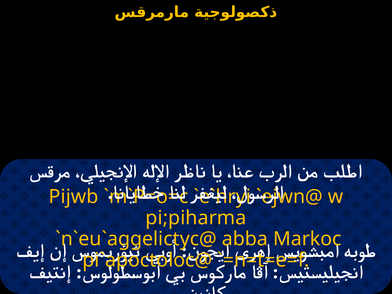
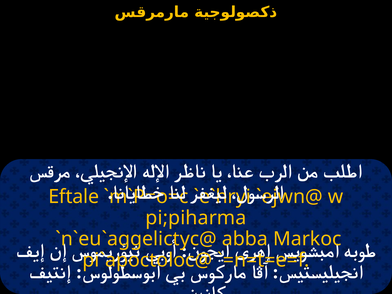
Pijwb: Pijwb -> Eftale (74, 197)
